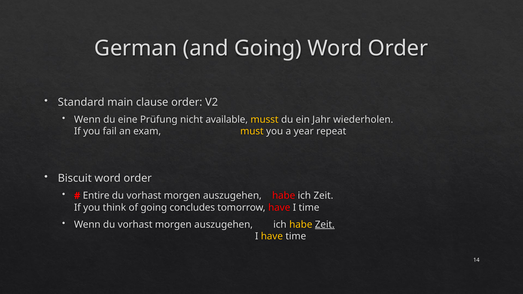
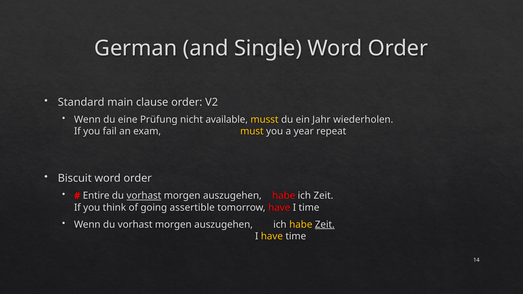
and Going: Going -> Single (268, 48)
vorhast underline: none -> present (144, 196)
concludes: concludes -> assertible (192, 208)
